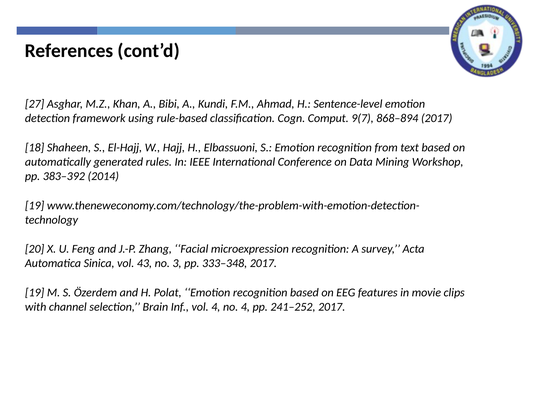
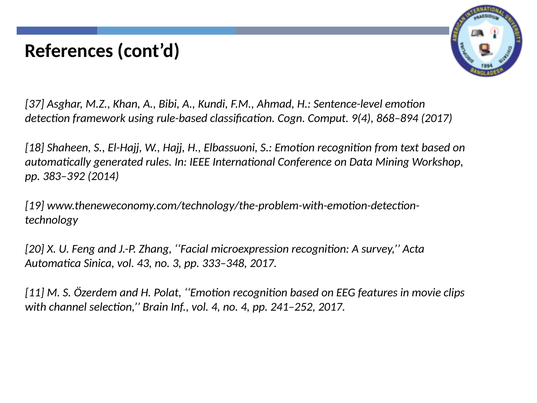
27: 27 -> 37 (35, 104)
9(7: 9(7 -> 9(4 (363, 118)
19: 19 -> 11 (35, 292)
